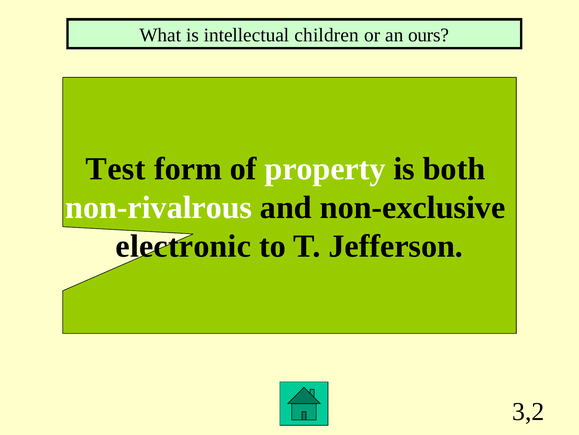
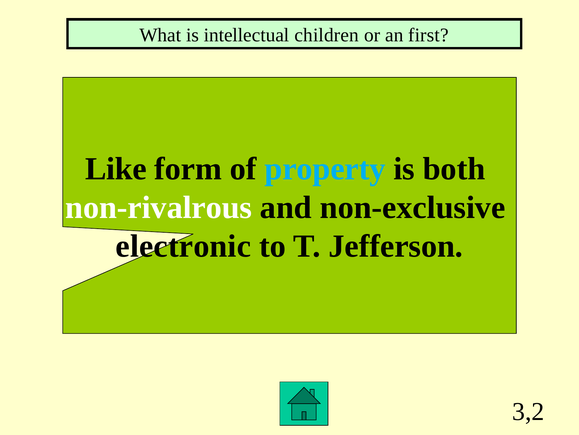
ours: ours -> first (428, 35)
Test: Test -> Like (116, 169)
property colour: white -> light blue (325, 169)
